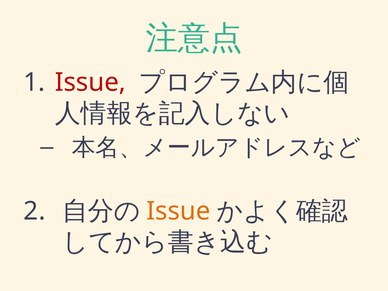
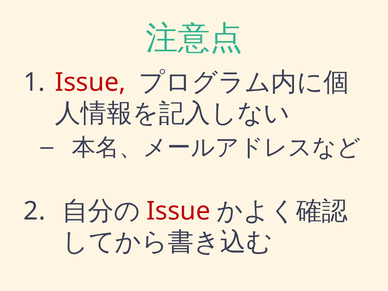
Issue colour: orange -> red (179, 211)
